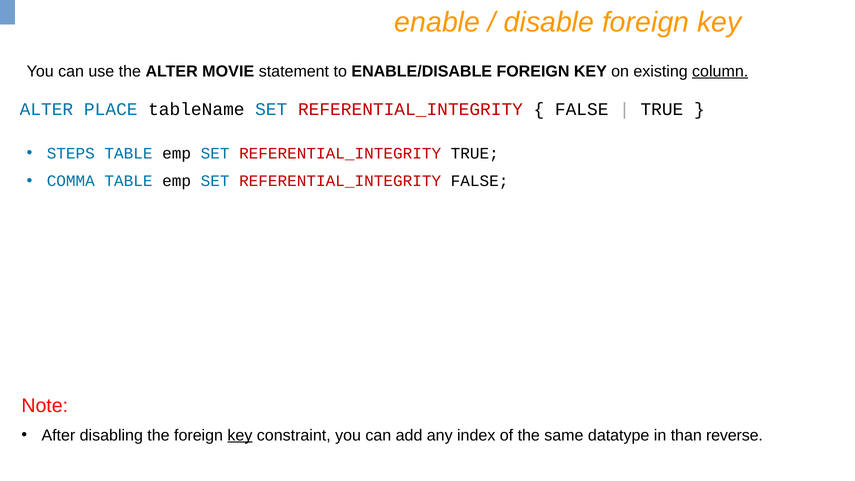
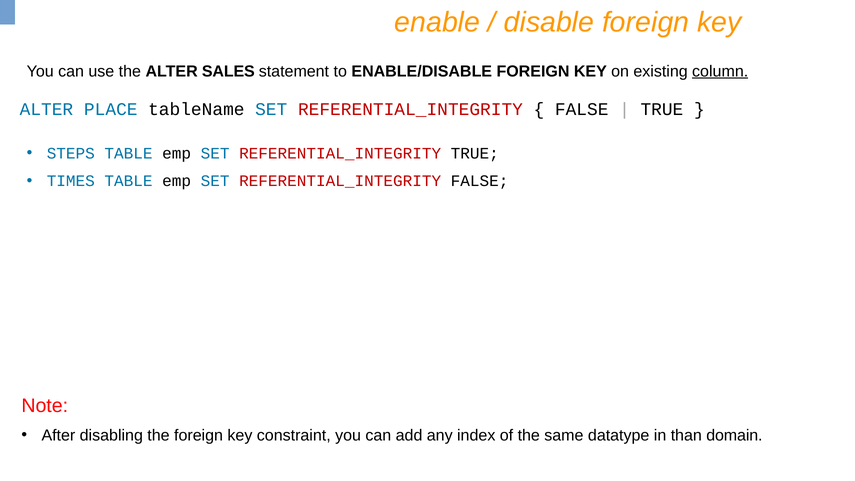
MOVIE: MOVIE -> SALES (228, 71)
COMMA: COMMA -> TIMES (71, 181)
key underline: present -> none (240, 435)
reverse: reverse -> domain (734, 435)
